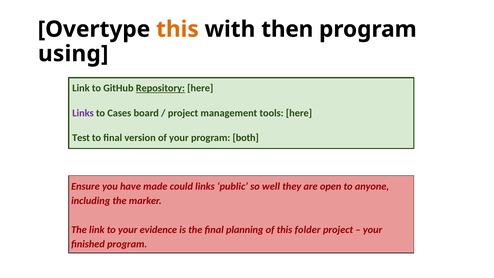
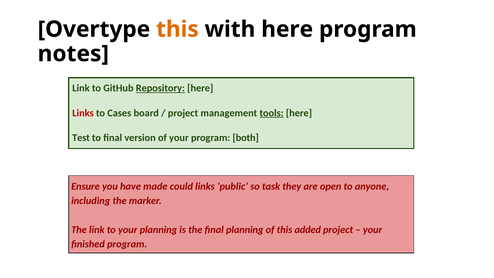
with then: then -> here (287, 29)
using: using -> notes (73, 54)
Links colour: purple -> red (83, 113)
tools underline: none -> present (272, 113)
well: well -> task (271, 186)
your evidence: evidence -> planning (158, 230)
folder: folder -> added (308, 230)
